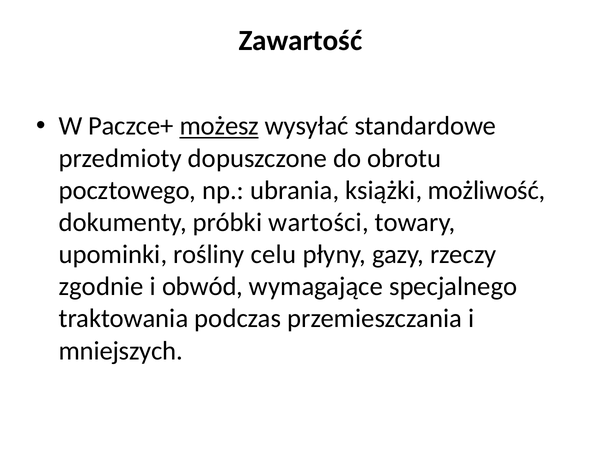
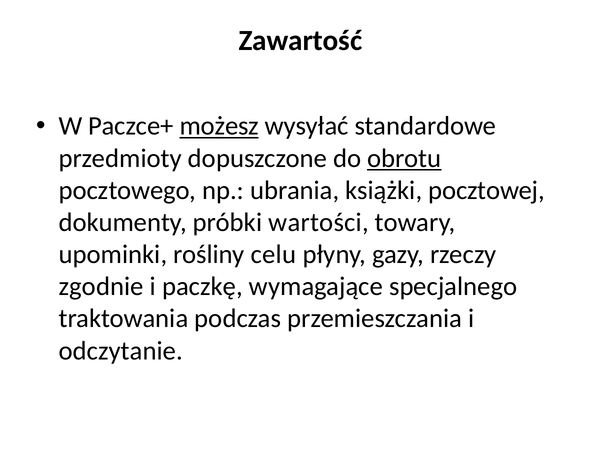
obrotu underline: none -> present (404, 158)
możliwość: możliwość -> pocztowej (487, 190)
obwód: obwód -> paczkę (202, 286)
mniejszych: mniejszych -> odczytanie (121, 351)
